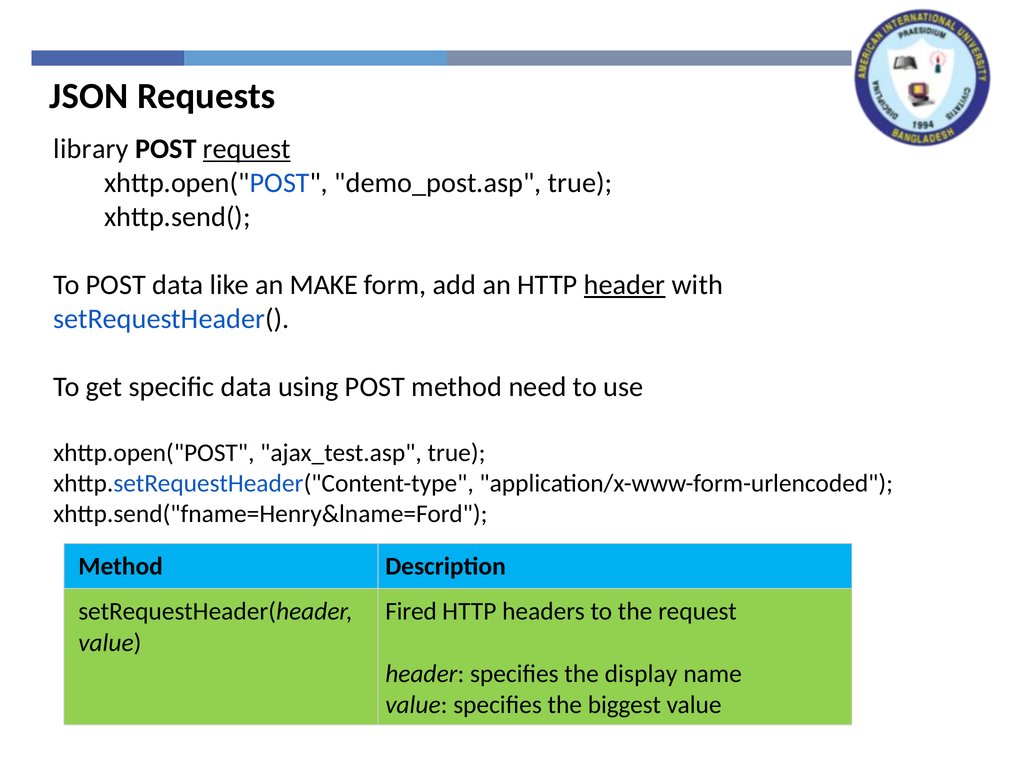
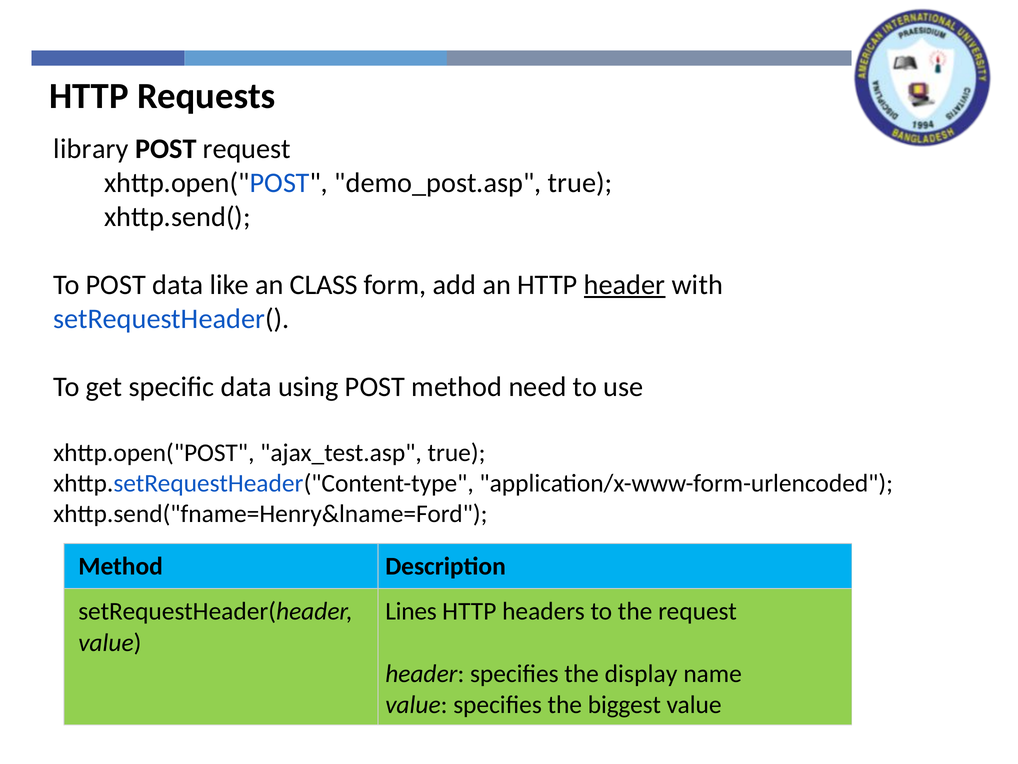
JSON: JSON -> HTTP (89, 96)
request underline: present -> none (247, 149)
MAKE: MAKE -> CLASS (324, 285)
Fired: Fired -> Lines (411, 611)
